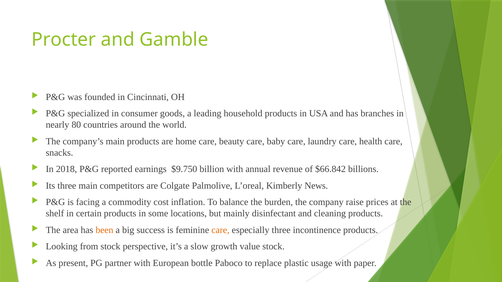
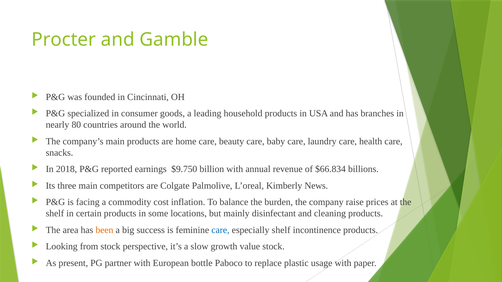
$66.842: $66.842 -> $66.834 (330, 169)
care colour: orange -> blue (220, 230)
especially three: three -> shelf (281, 230)
